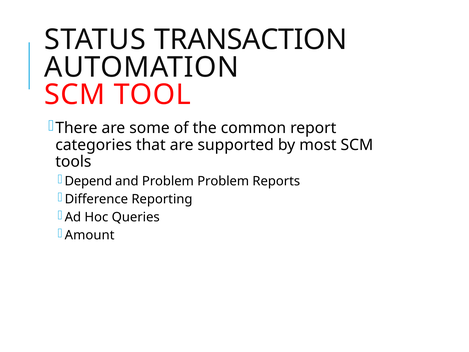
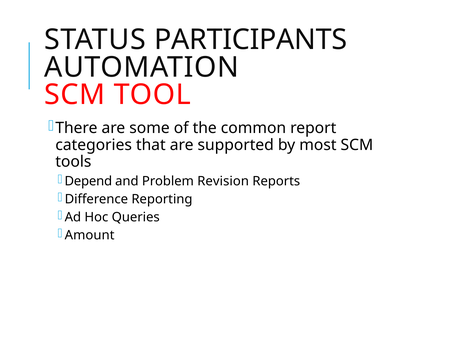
TRANSACTION: TRANSACTION -> PARTICIPANTS (251, 40)
Problem Problem: Problem -> Revision (223, 181)
